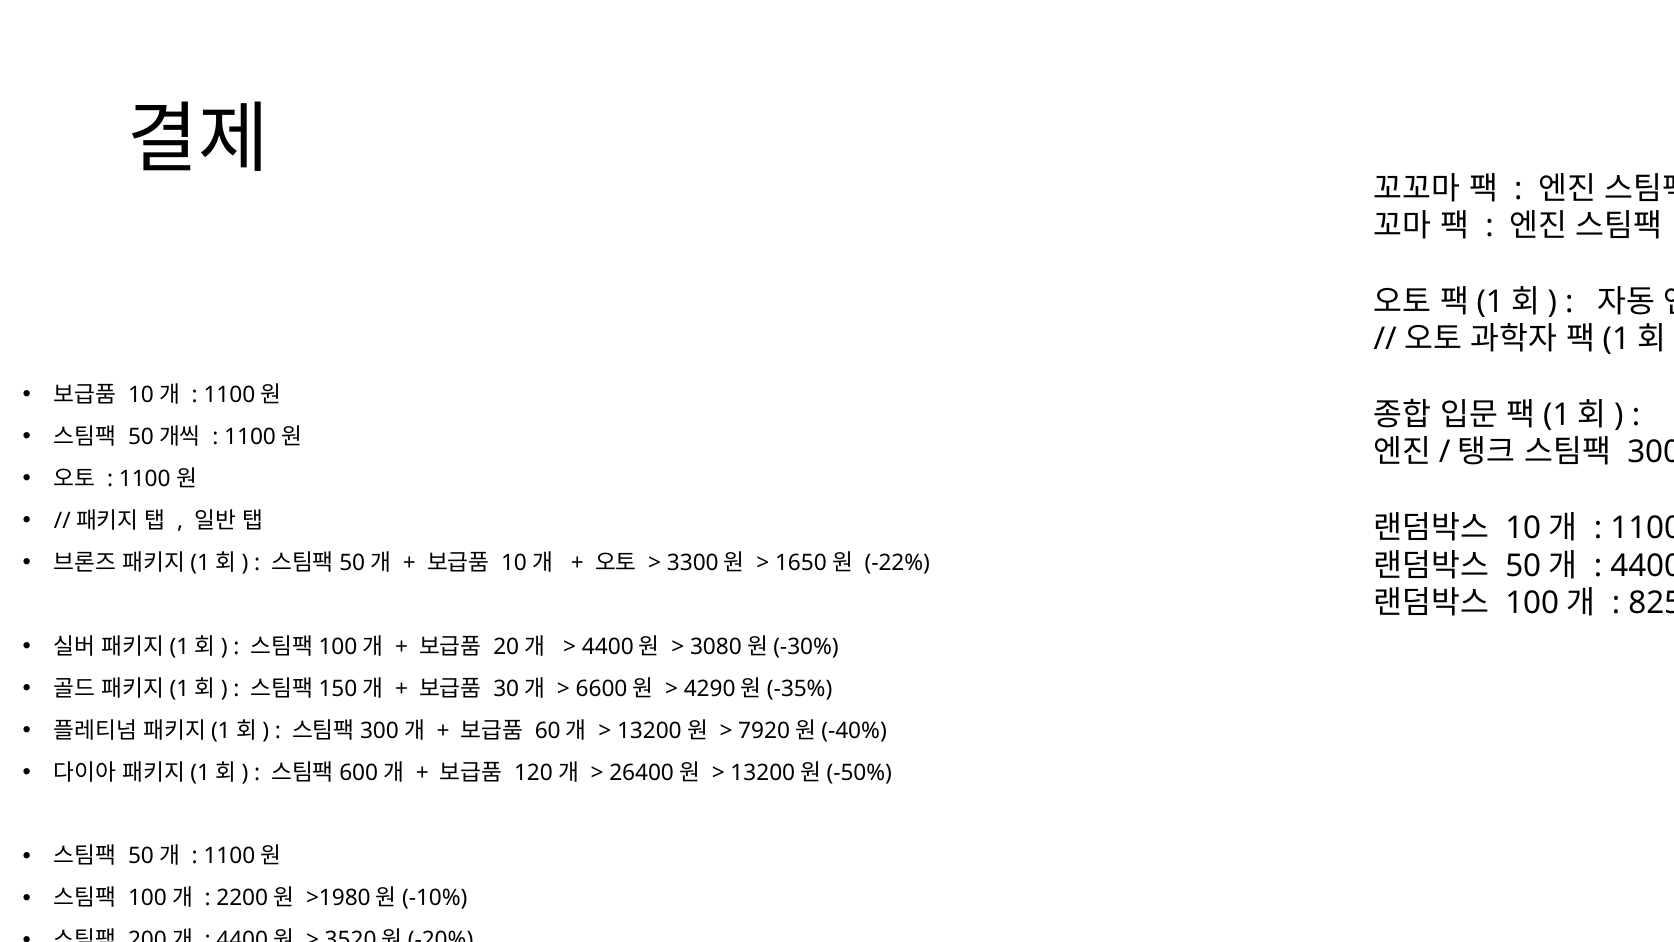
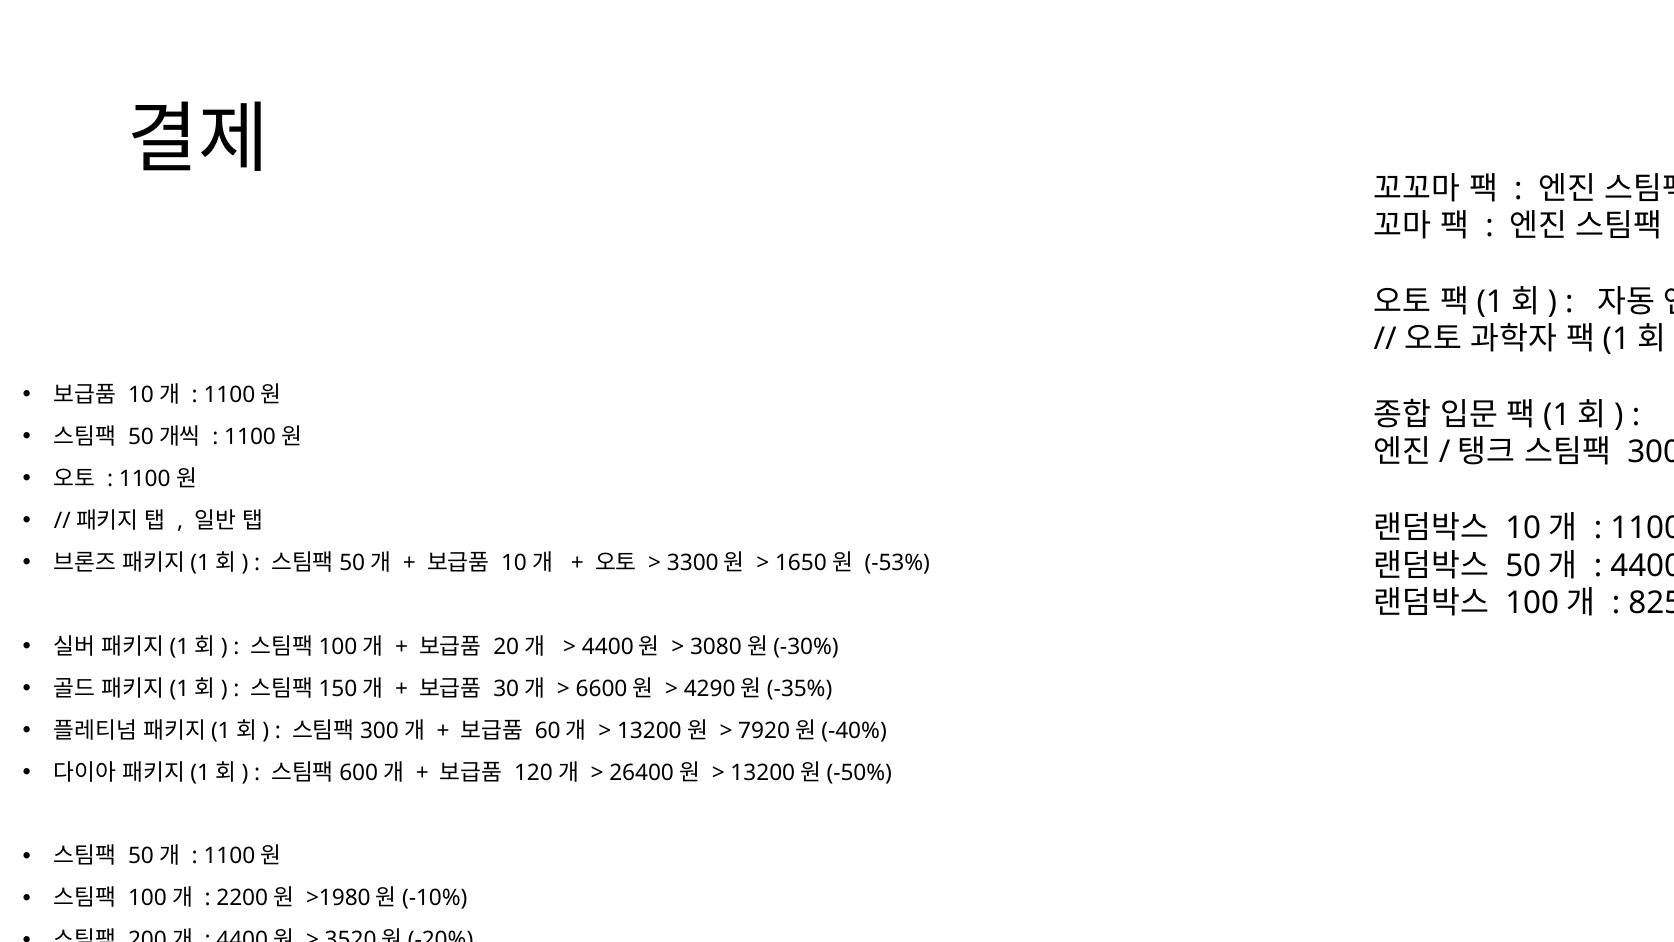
-22%: -22% -> -53% (897, 562)
